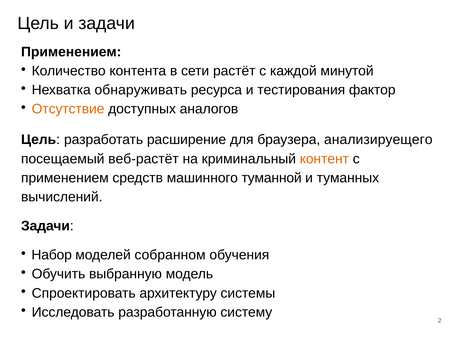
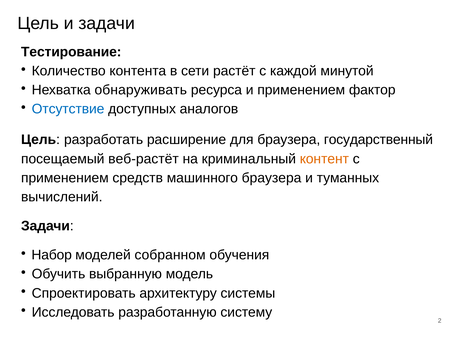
Применением: Применением -> Тестирование (71, 52)
и тестирования: тестирования -> применением (301, 90)
Отсутствие colour: orange -> blue (68, 109)
анализируещего: анализируещего -> государственный (378, 140)
машинного туманной: туманной -> браузера (272, 178)
